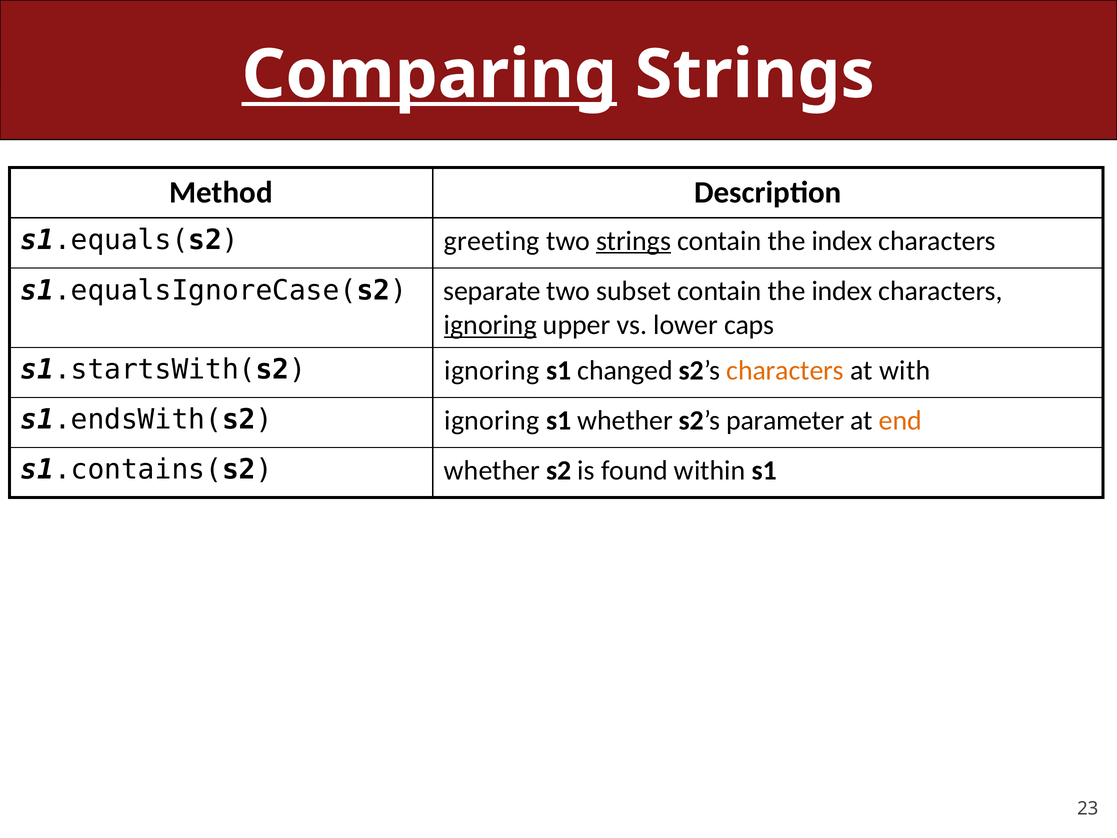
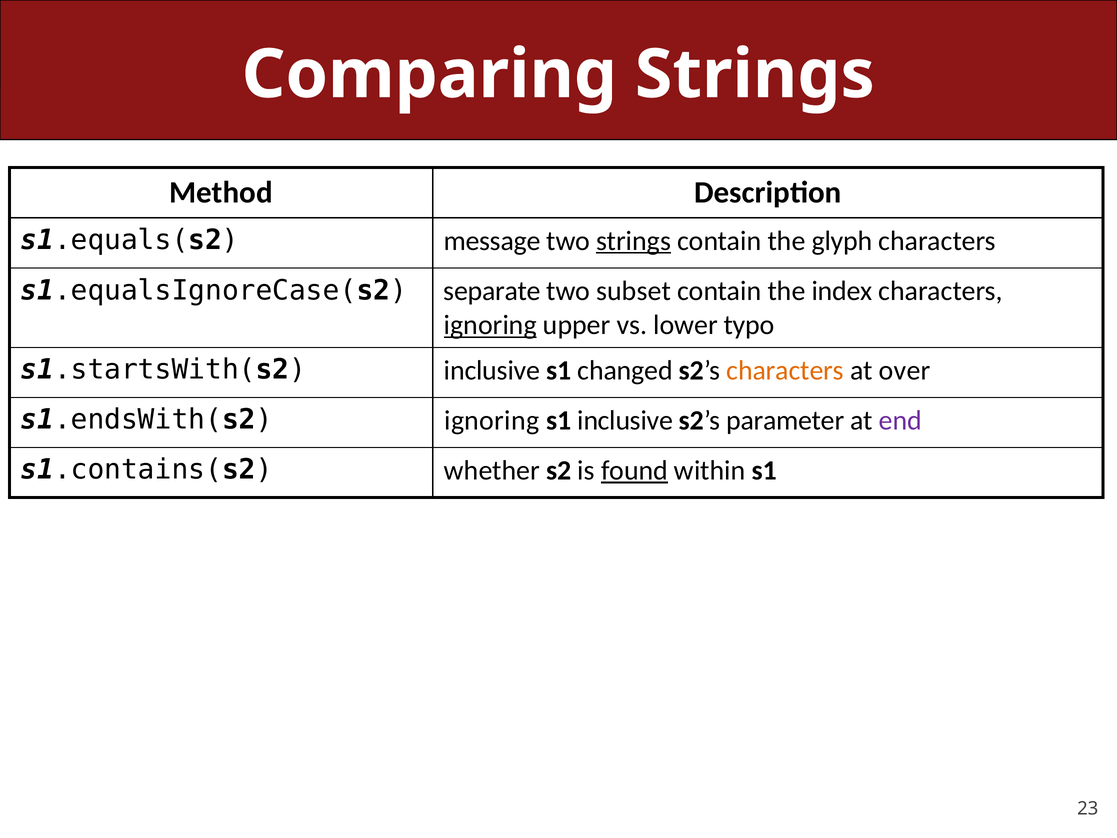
Comparing underline: present -> none (429, 75)
greeting: greeting -> message (492, 241)
index: index -> glyph (842, 241)
caps: caps -> typo (749, 325)
s1.startsWith(s2 ignoring: ignoring -> inclusive (492, 370)
with: with -> over (905, 370)
s1 whether: whether -> inclusive (625, 420)
end colour: orange -> purple (900, 420)
found underline: none -> present (634, 470)
